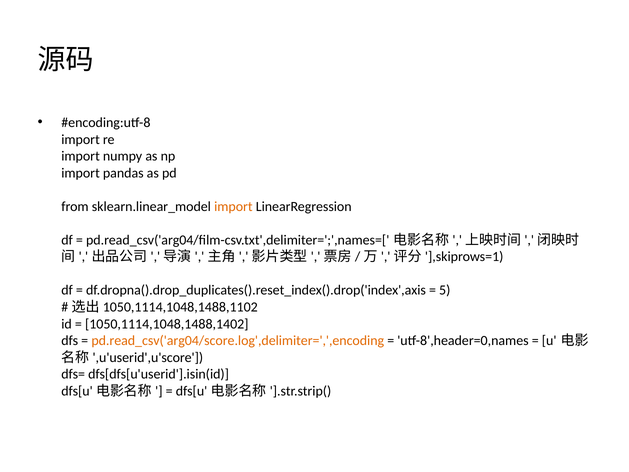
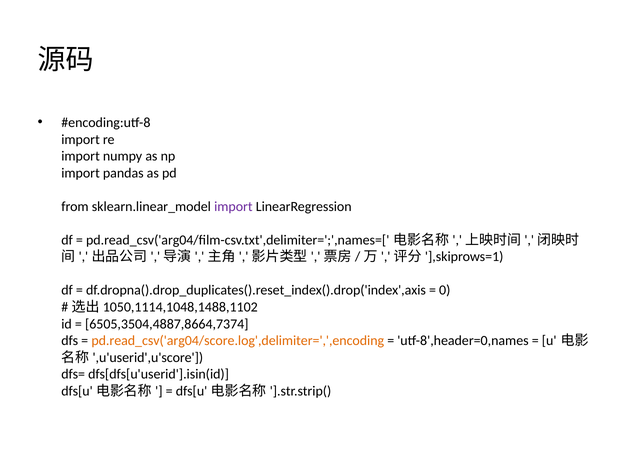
import colour: orange -> purple (233, 206)
5: 5 -> 0 (445, 290)
1050,1114,1048,1488,1402: 1050,1114,1048,1488,1402 -> 6505,3504,4887,8664,7374 (167, 324)
